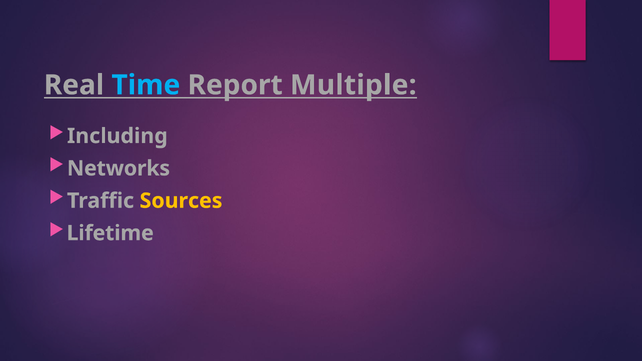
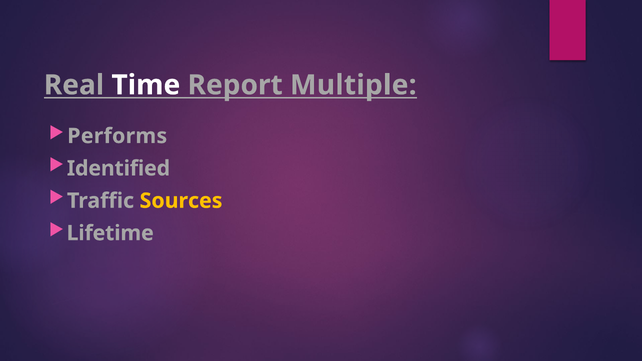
Time colour: light blue -> white (146, 85)
Including: Including -> Performs (117, 136)
Networks: Networks -> Identified (118, 168)
